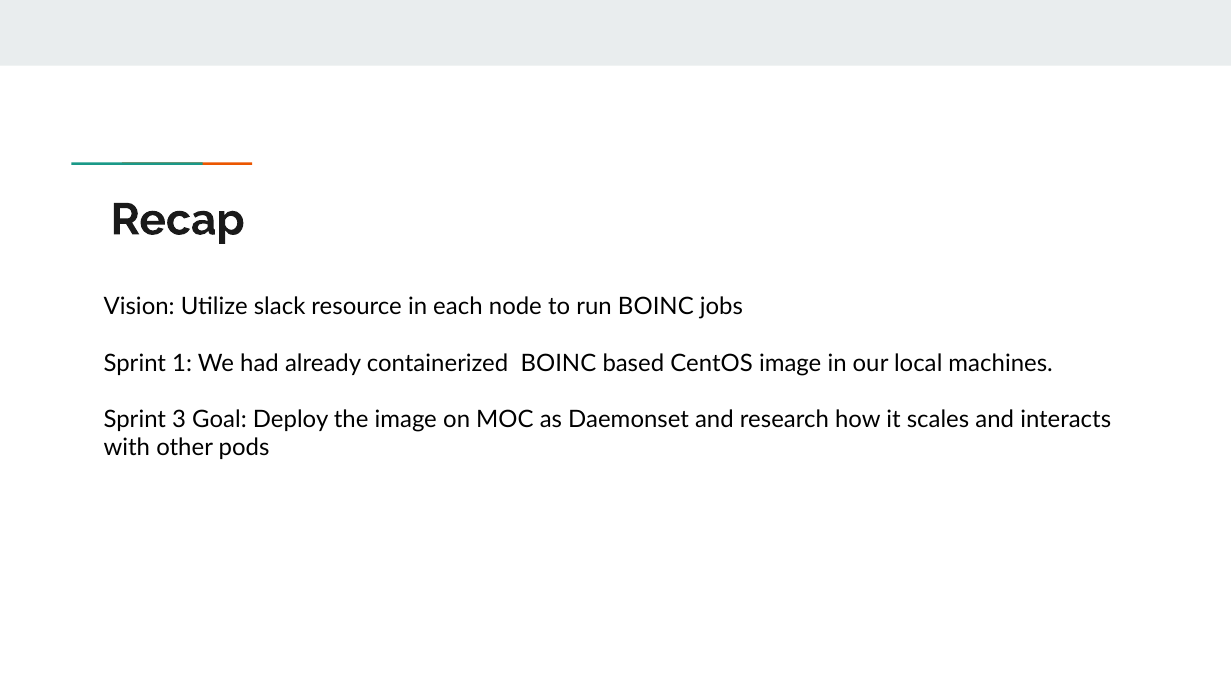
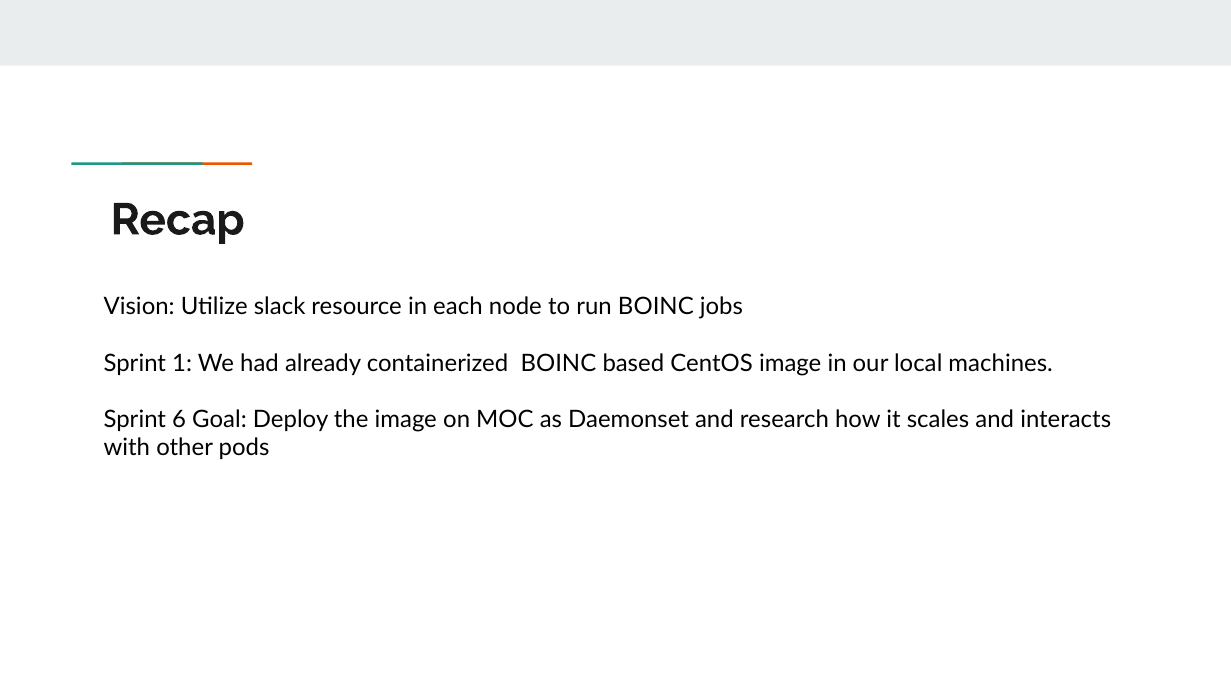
3: 3 -> 6 (179, 419)
